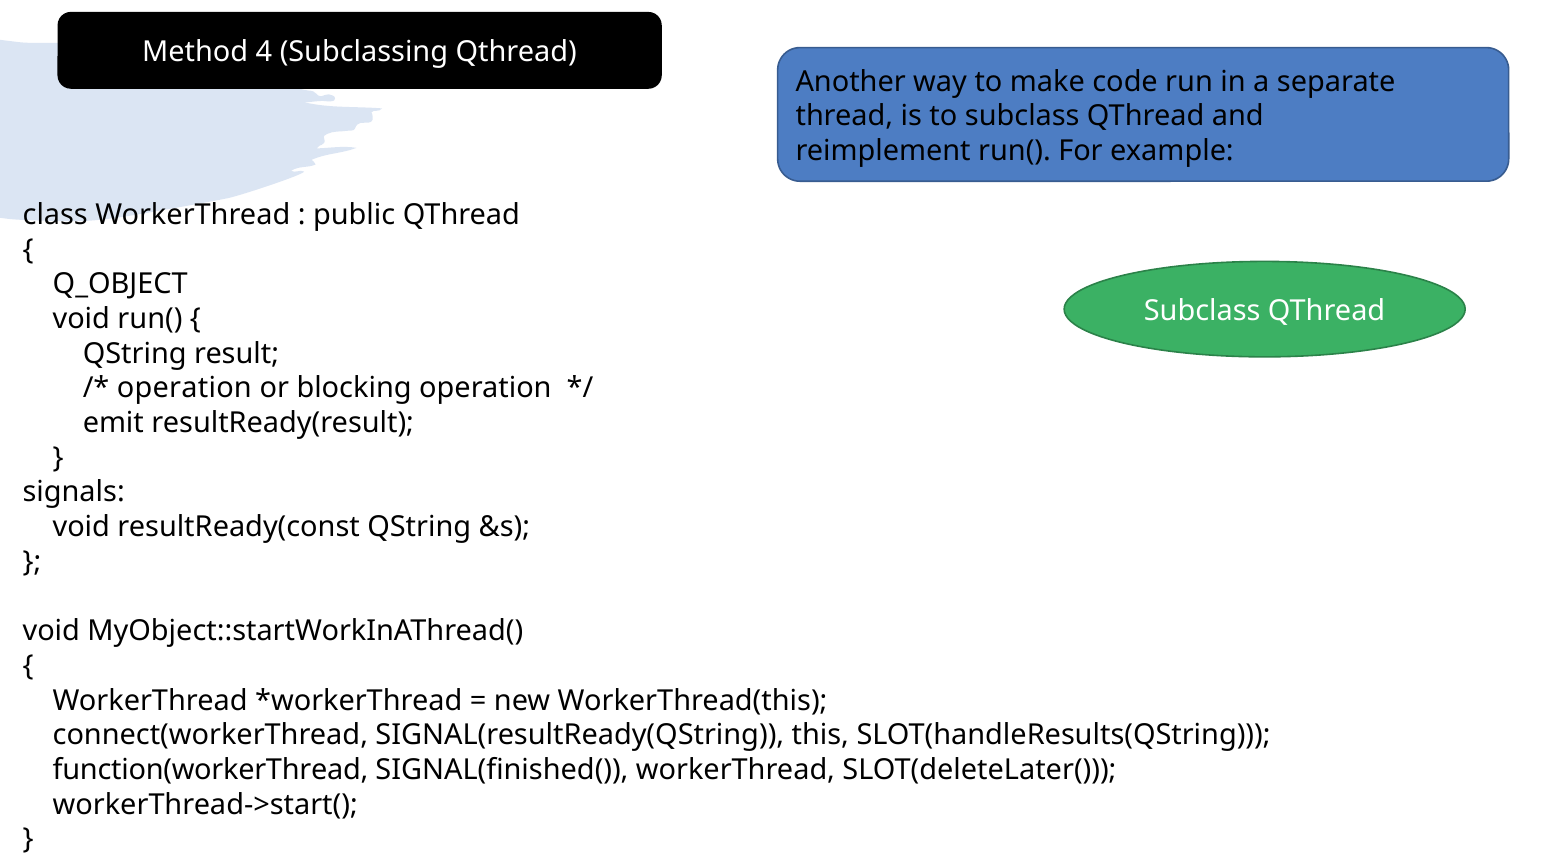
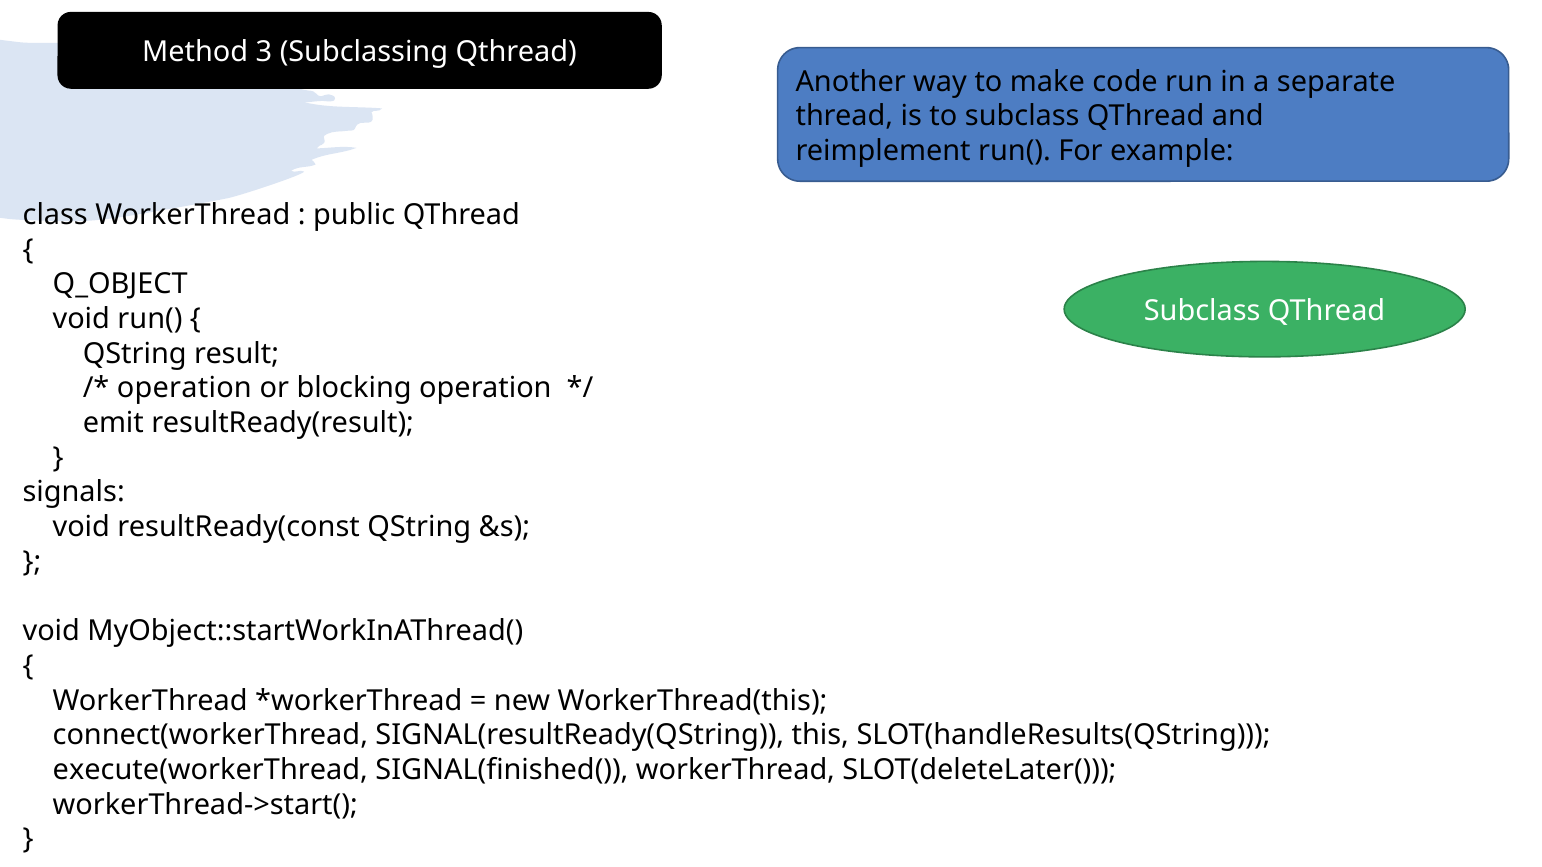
4: 4 -> 3 (264, 52)
function(workerThread: function(workerThread -> execute(workerThread (210, 770)
